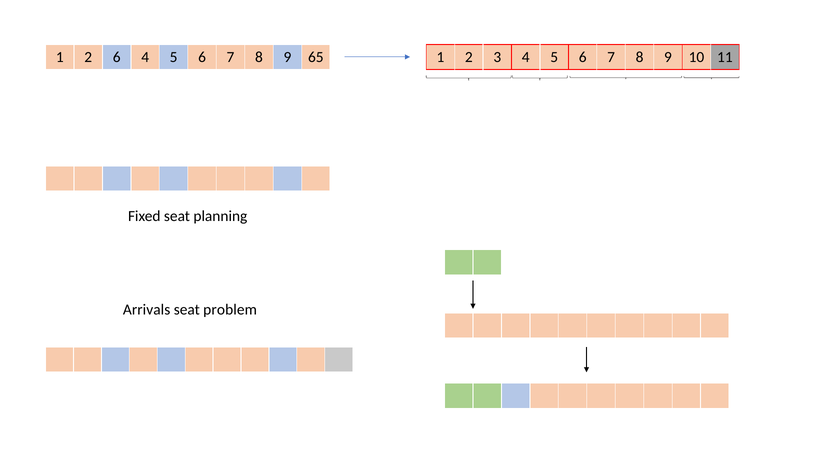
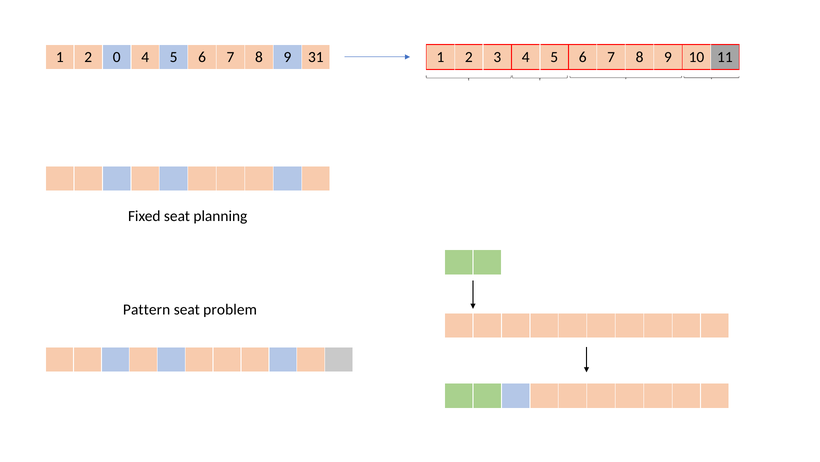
2 6: 6 -> 0 (117, 57)
65: 65 -> 31 (316, 57)
Arrivals: Arrivals -> Pattern (147, 309)
